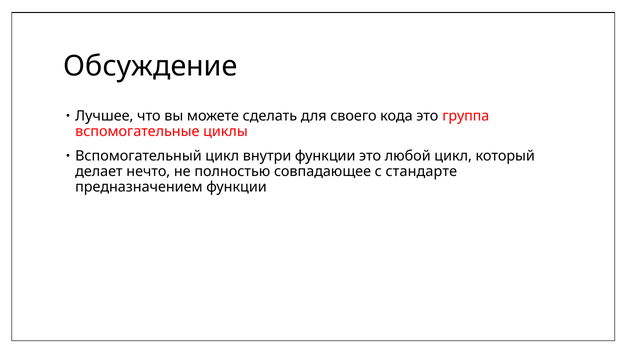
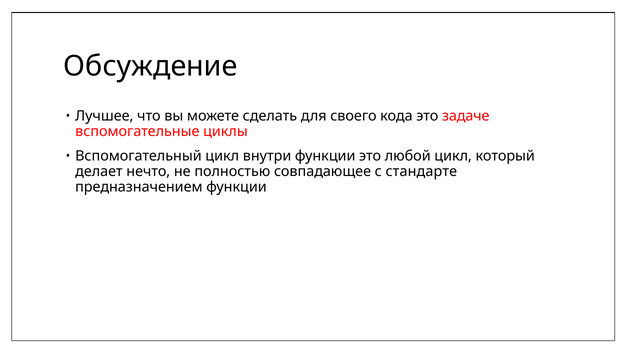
группа: группа -> задаче (466, 116)
